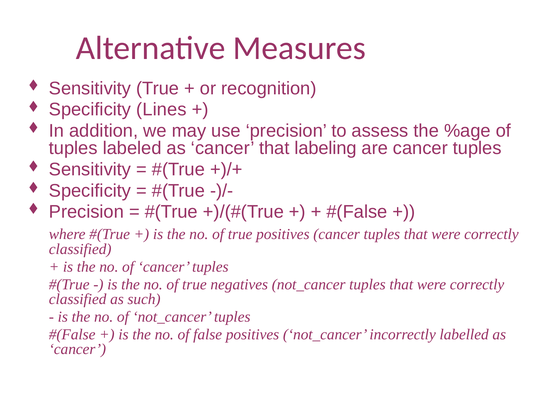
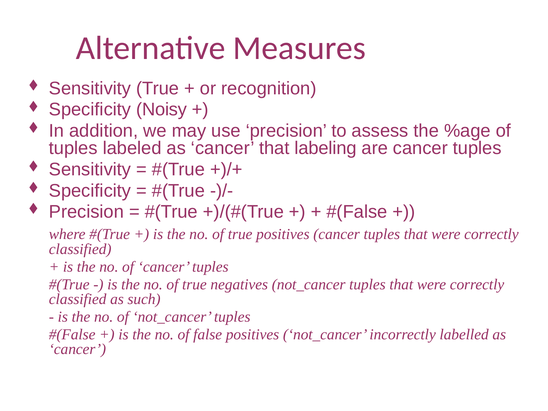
Lines: Lines -> Noisy (162, 110)
